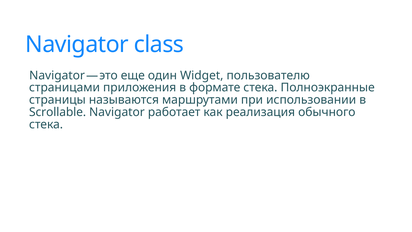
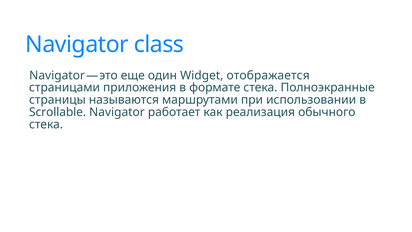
пользователю: пользователю -> отображается (268, 75)
